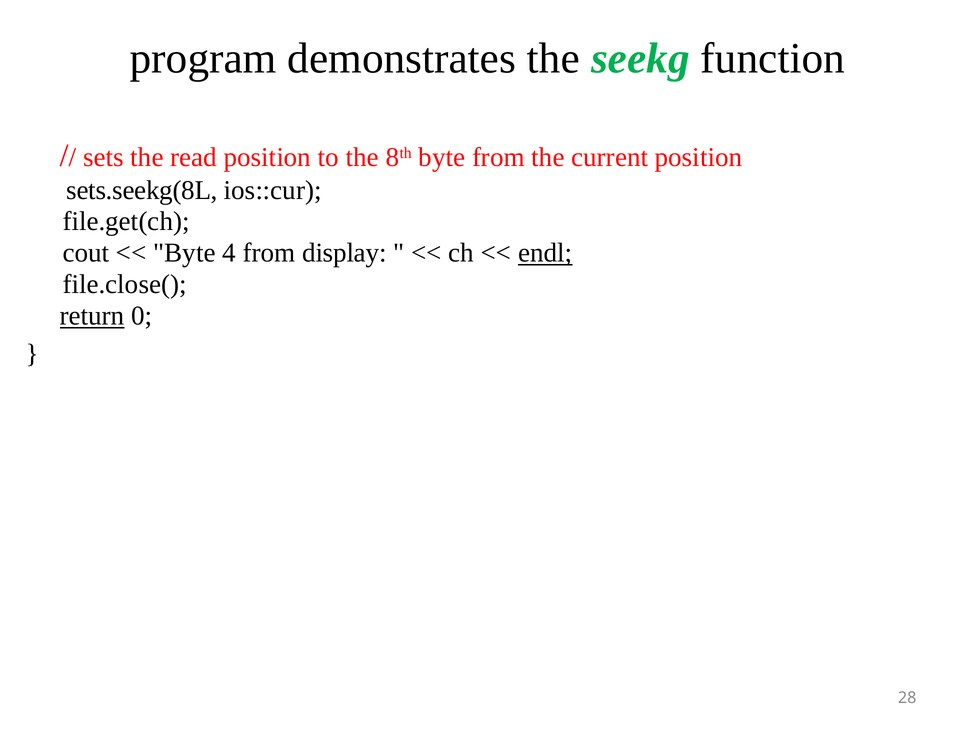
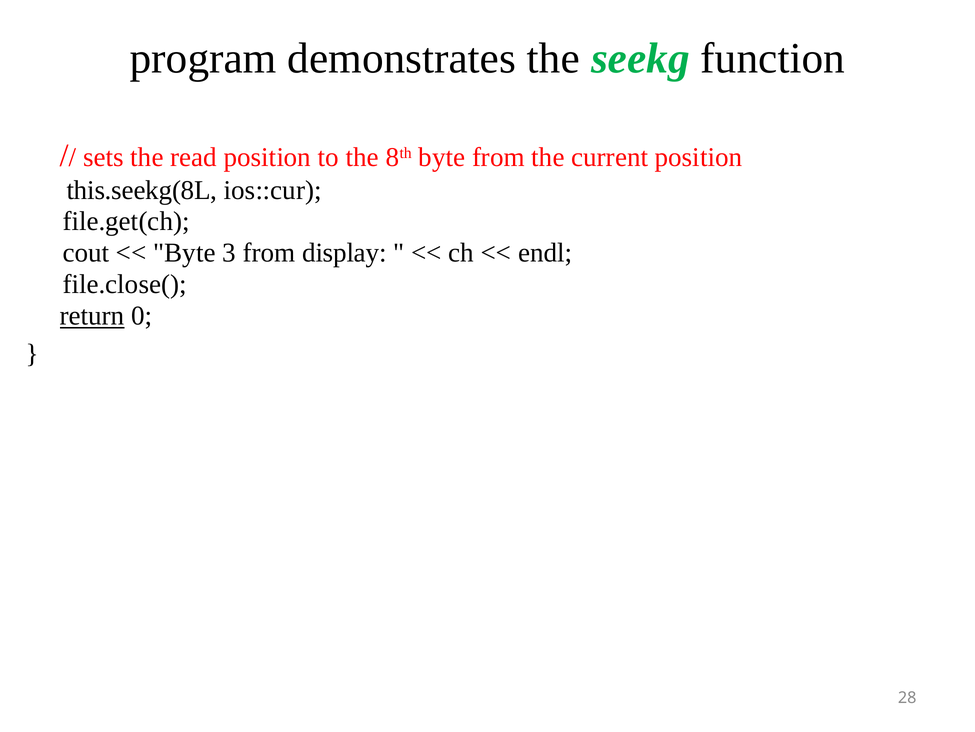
sets.seekg(8L: sets.seekg(8L -> this.seekg(8L (142, 190)
4: 4 -> 3 (229, 253)
endl underline: present -> none (545, 253)
